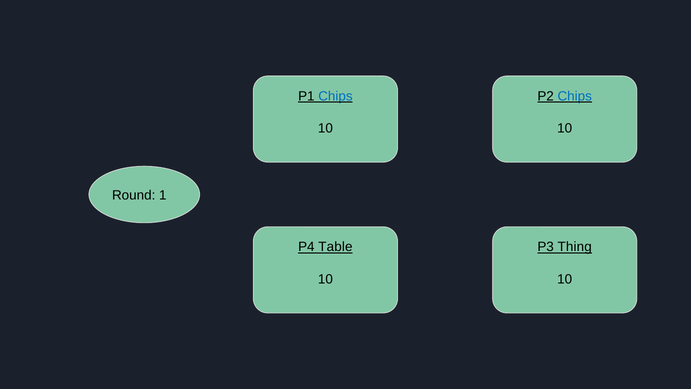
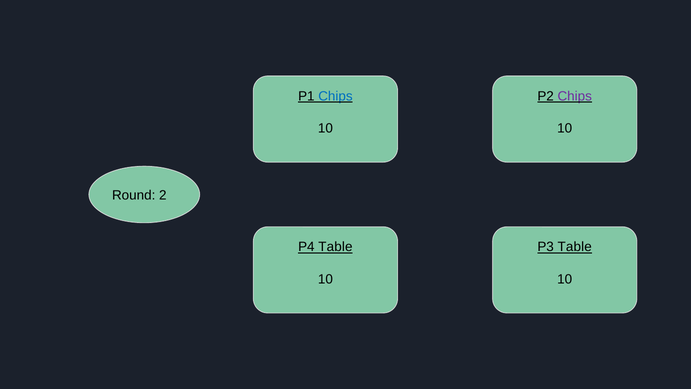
Chips colour: blue -> purple (575, 96)
1: 1 -> 2 (163, 195)
P3 Thing: Thing -> Table (575, 247)
